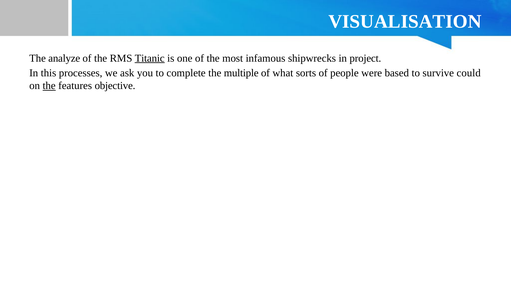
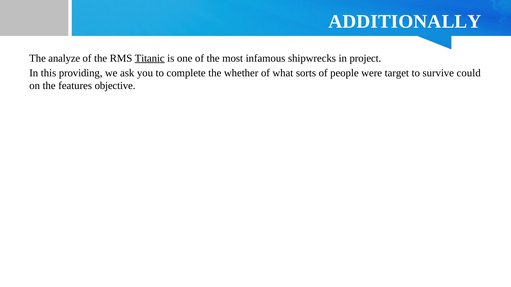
VISUALISATION: VISUALISATION -> ADDITIONALLY (405, 22)
processes: processes -> providing (81, 73)
multiple: multiple -> whether (241, 73)
based: based -> target (397, 73)
the underline: present -> none (49, 86)
